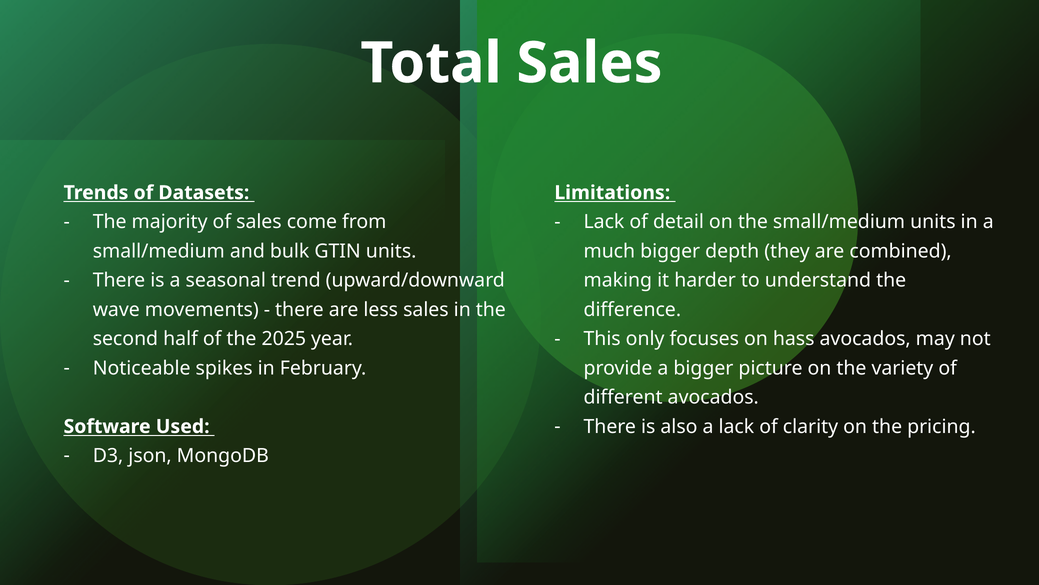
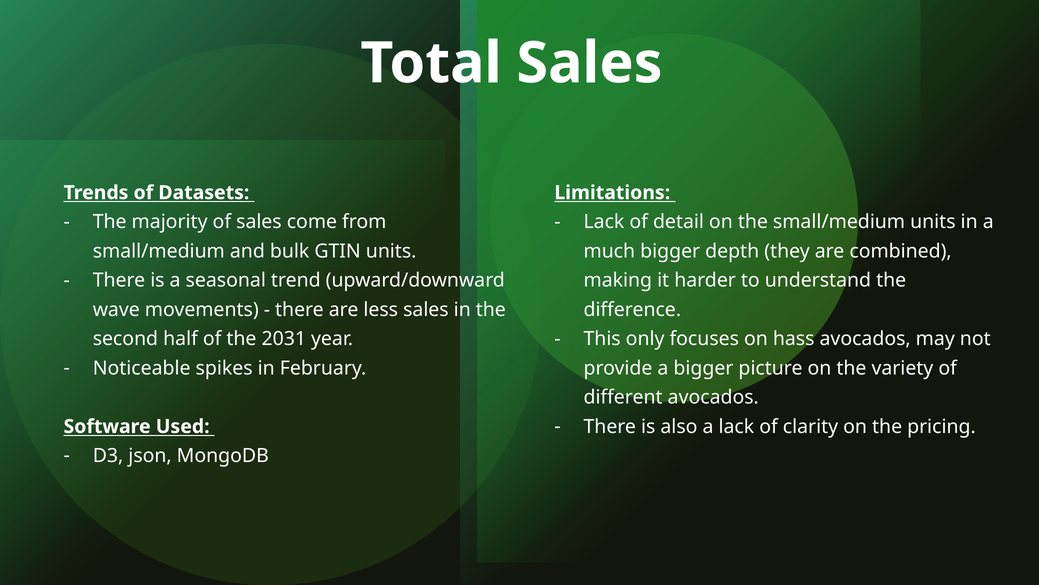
2025: 2025 -> 2031 (284, 339)
